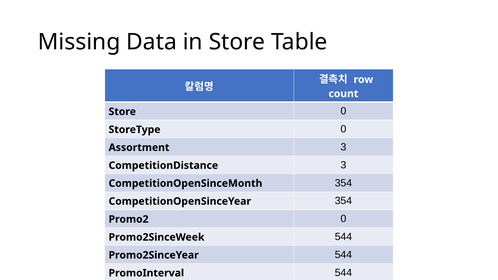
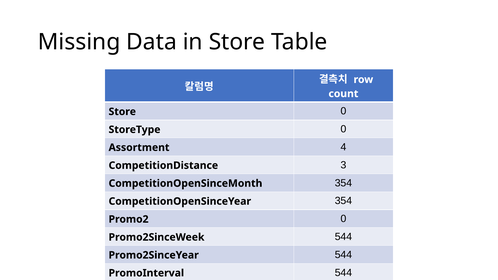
Assortment 3: 3 -> 4 (343, 147)
